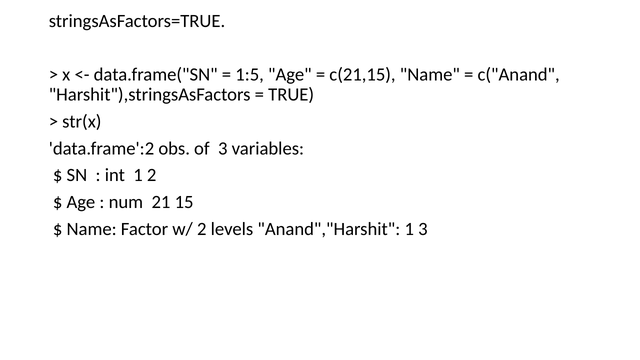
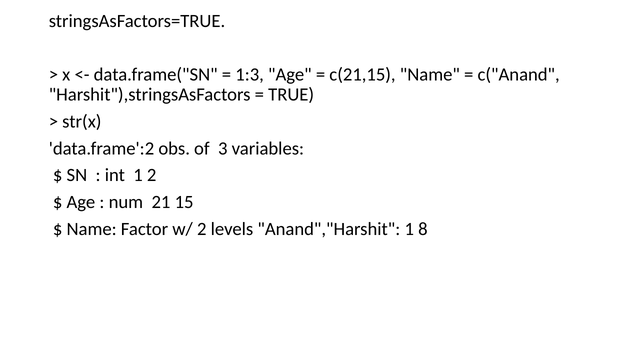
1:5: 1:5 -> 1:3 (250, 75)
1 3: 3 -> 8 (423, 229)
